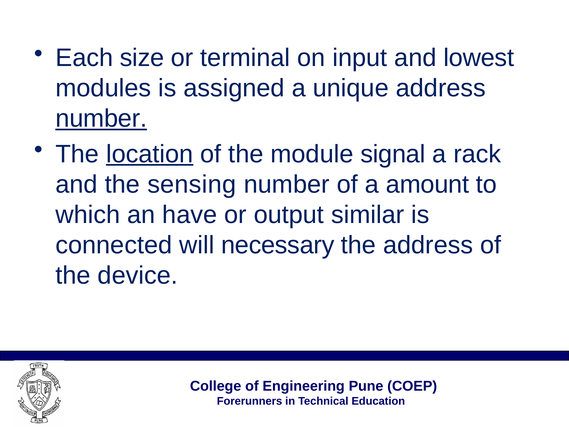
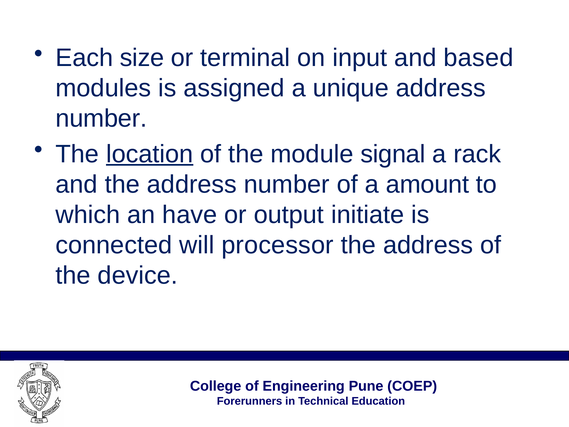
lowest: lowest -> based (479, 58)
number underline: present -> none (101, 118)
and the sensing: sensing -> address (192, 184)
similar: similar -> initiate (368, 215)
necessary: necessary -> processor (278, 245)
